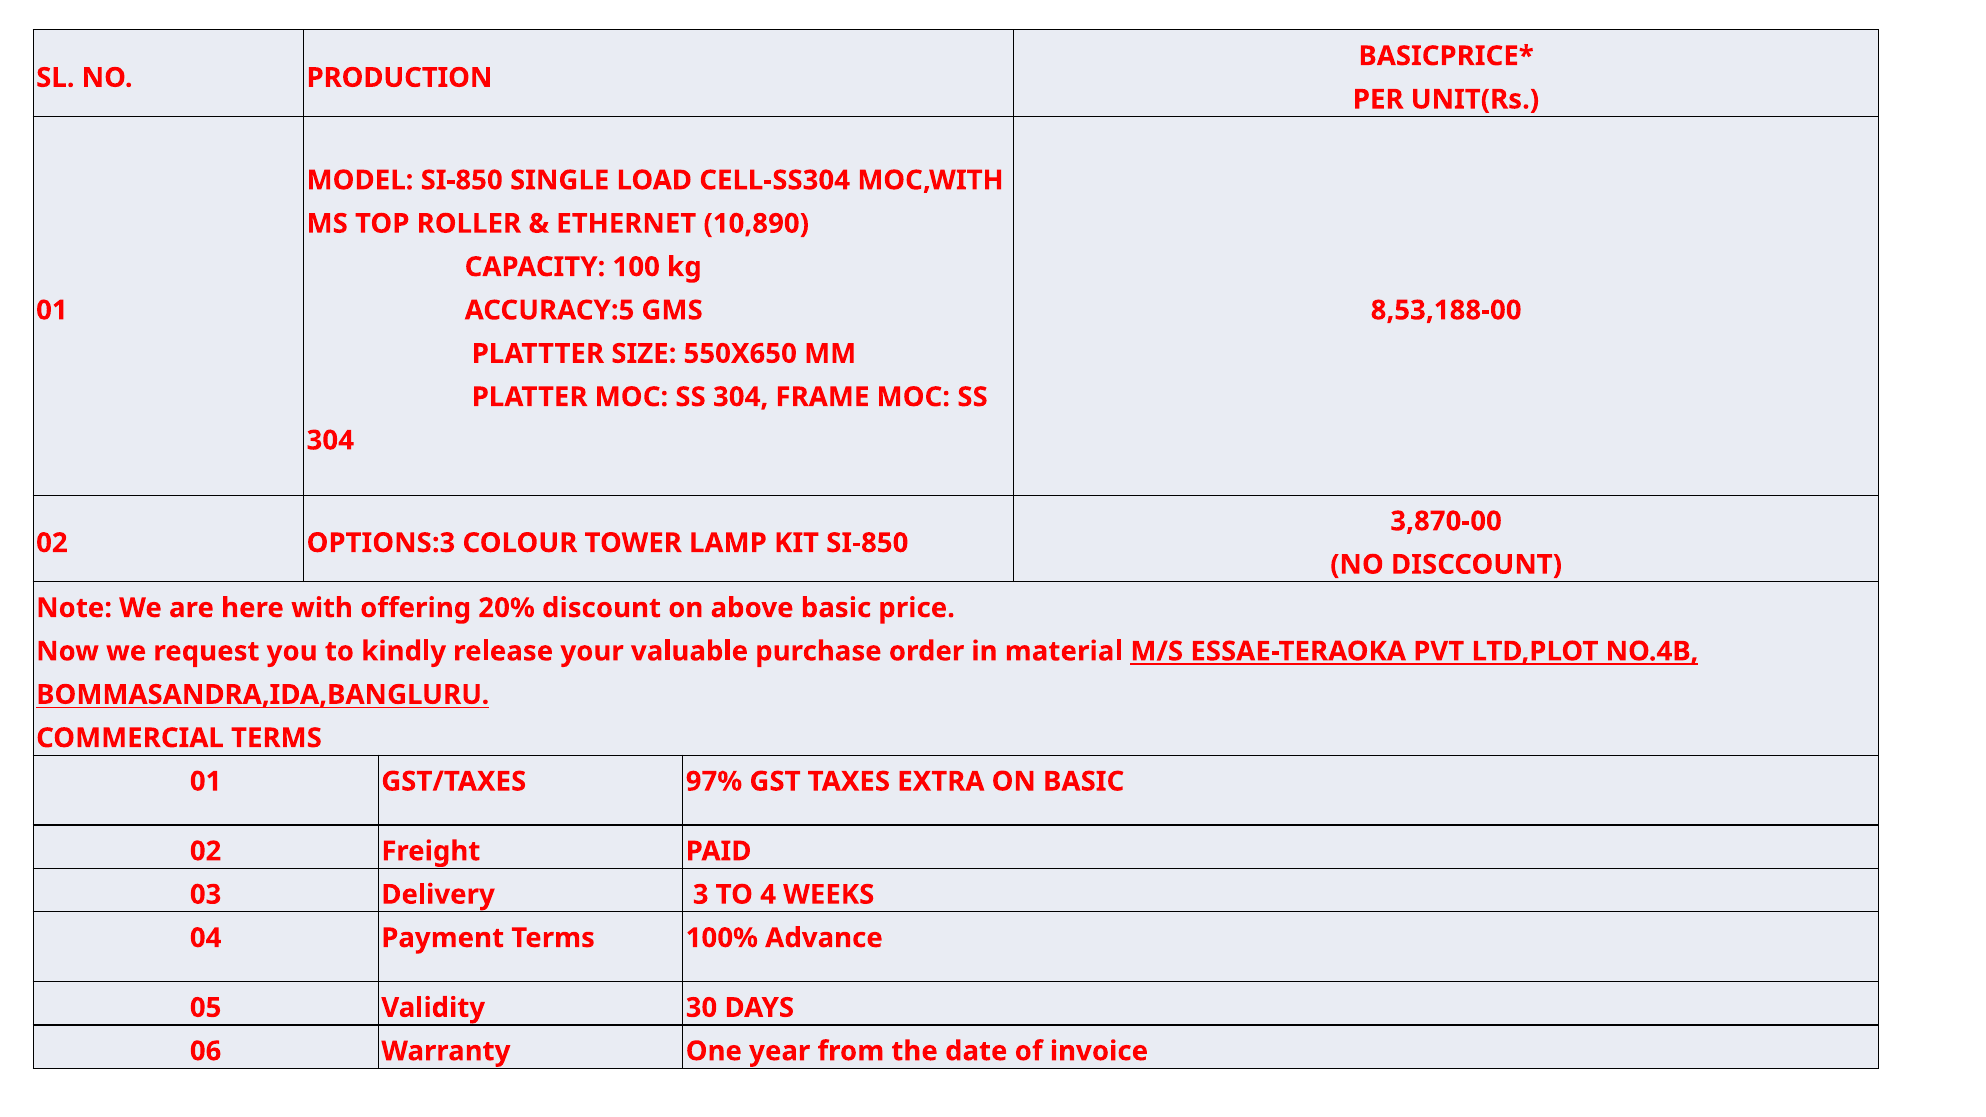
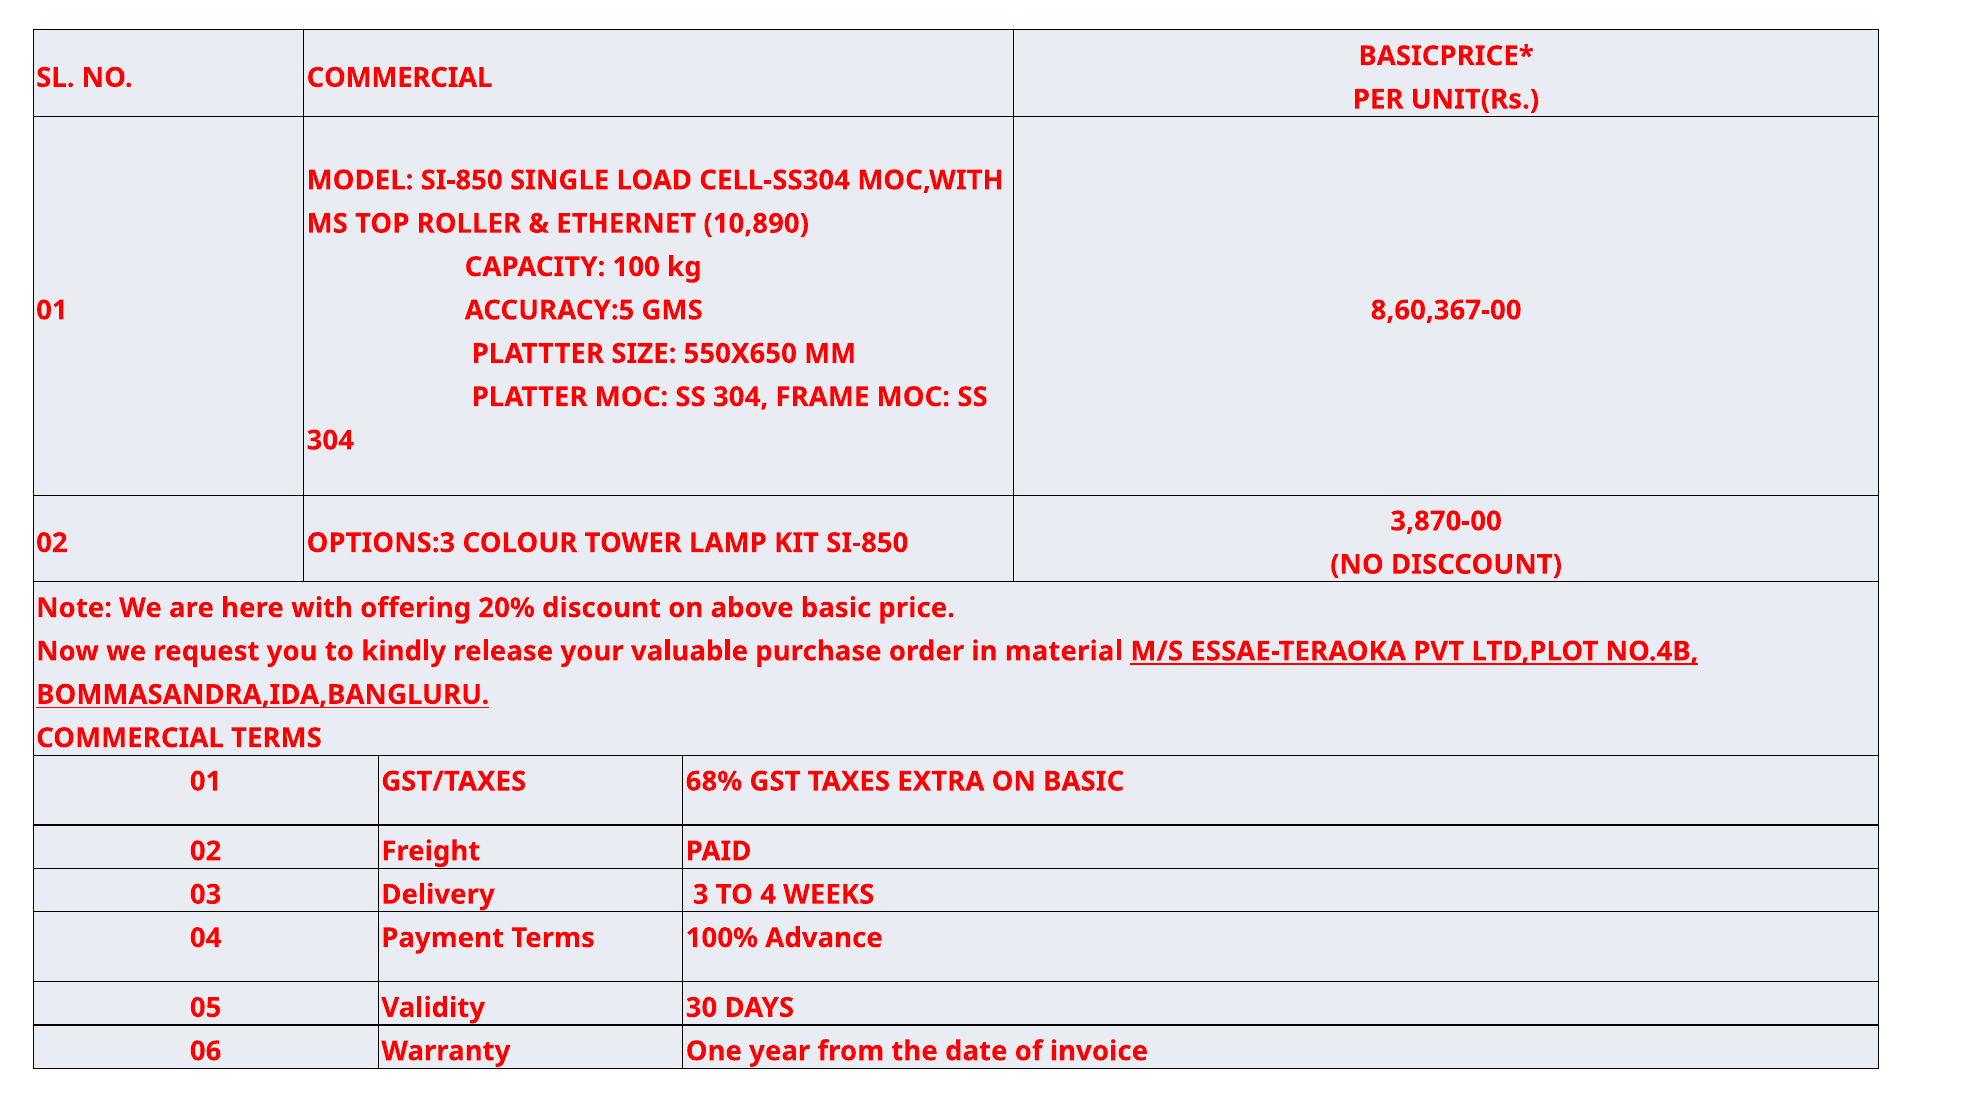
NO PRODUCTION: PRODUCTION -> COMMERCIAL (400, 78)
8,53,188-00: 8,53,188-00 -> 8,60,367-00 (1446, 310)
97%: 97% -> 68% (714, 782)
